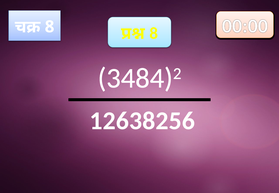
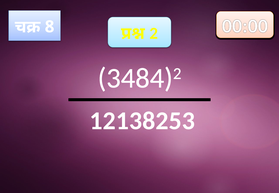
8: 8 -> 2 (154, 33)
12638256: 12638256 -> 12138253 (142, 121)
